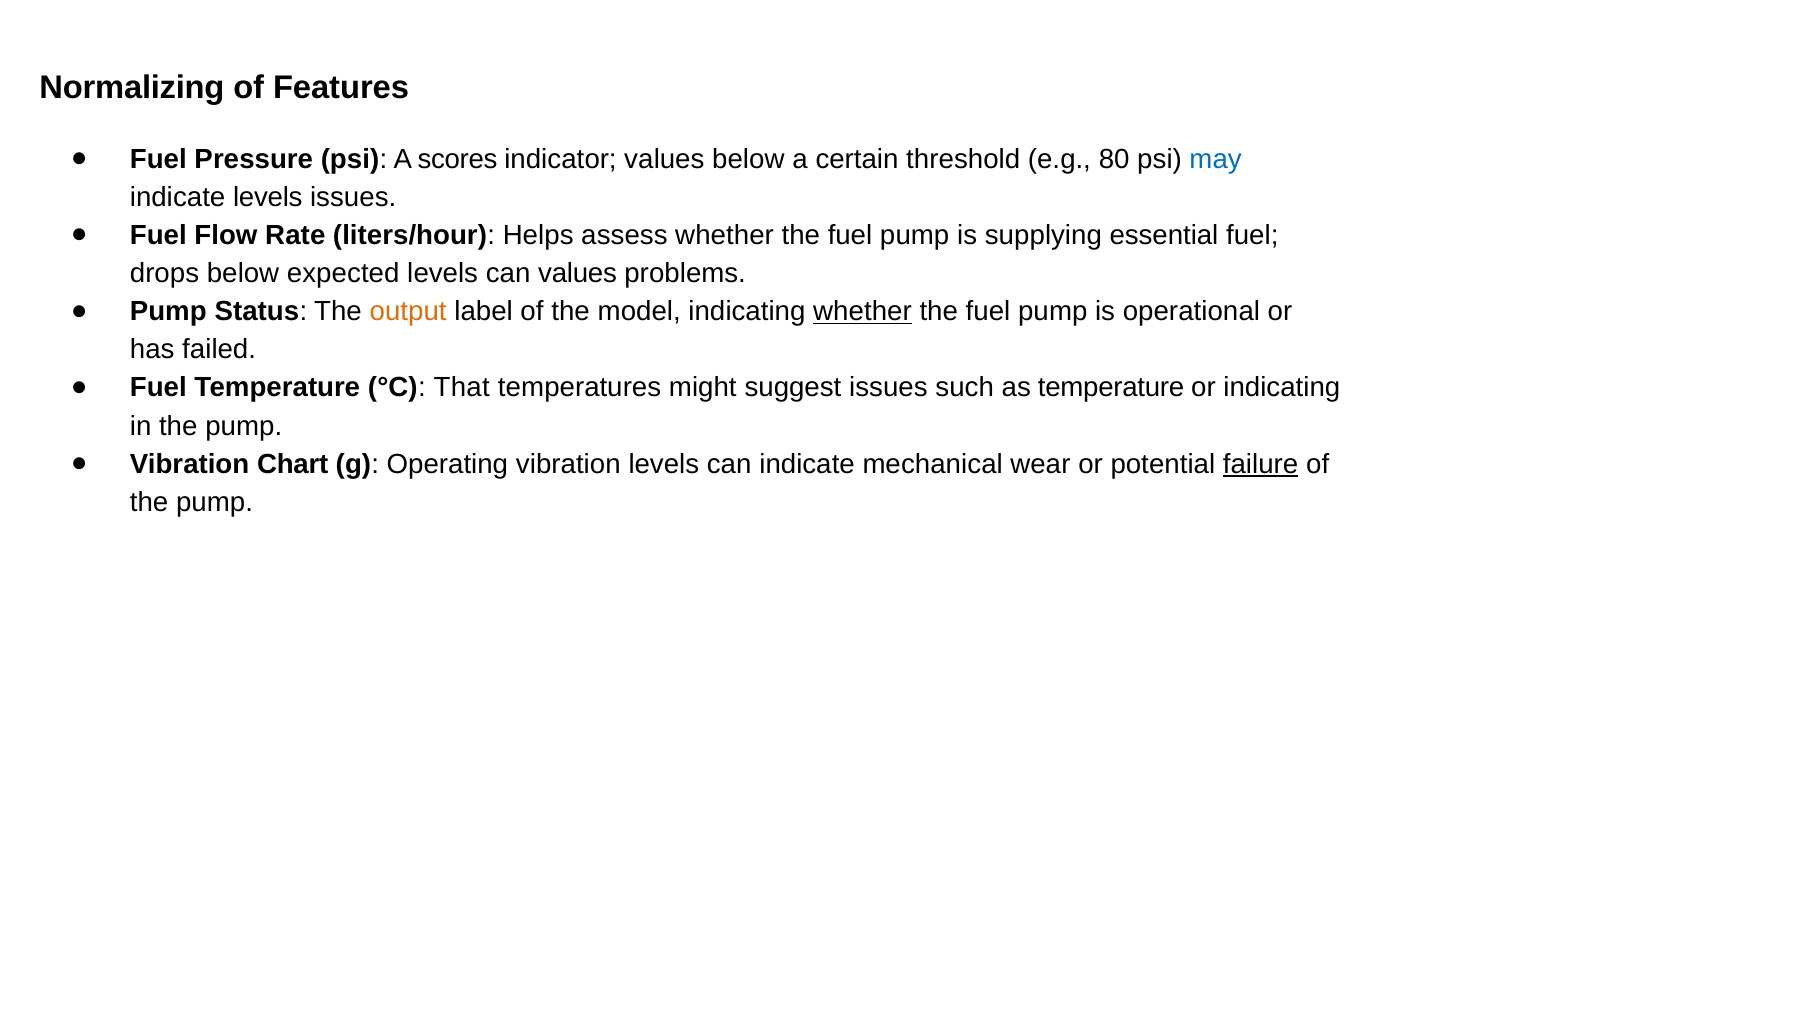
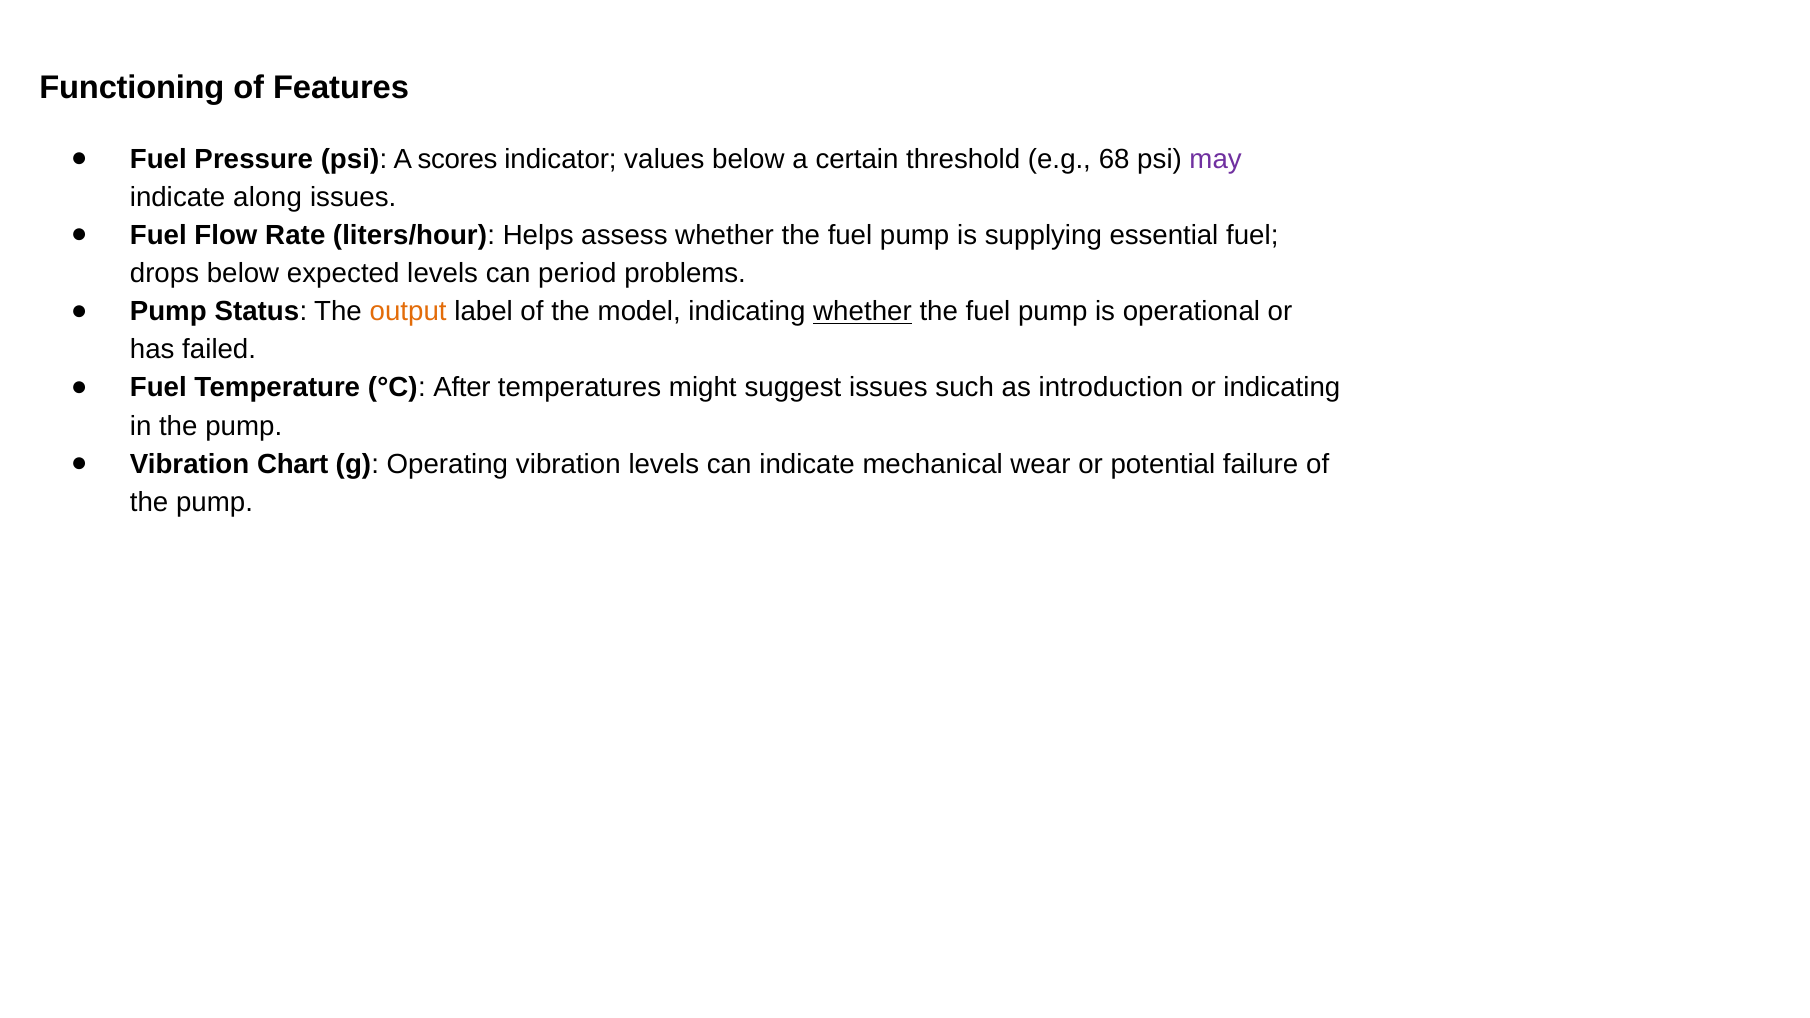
Normalizing: Normalizing -> Functioning (132, 88)
80: 80 -> 68 (1114, 159)
may colour: blue -> purple (1216, 159)
indicate levels: levels -> along (268, 197)
can values: values -> period (577, 273)
That: That -> After (462, 388)
as temperature: temperature -> introduction (1111, 388)
failure underline: present -> none (1261, 464)
